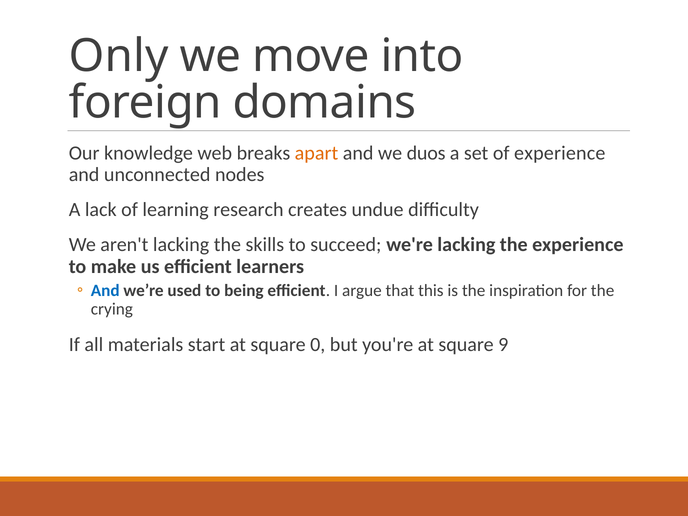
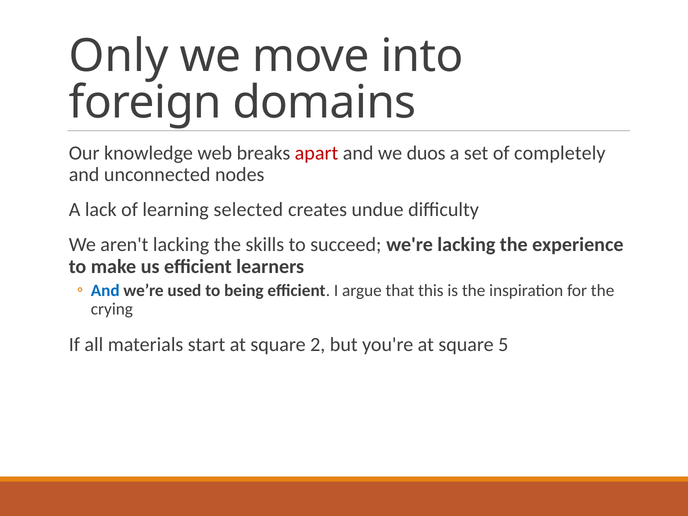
apart colour: orange -> red (316, 153)
of experience: experience -> completely (560, 153)
research: research -> selected (248, 210)
0: 0 -> 2 (318, 344)
9: 9 -> 5 (503, 344)
